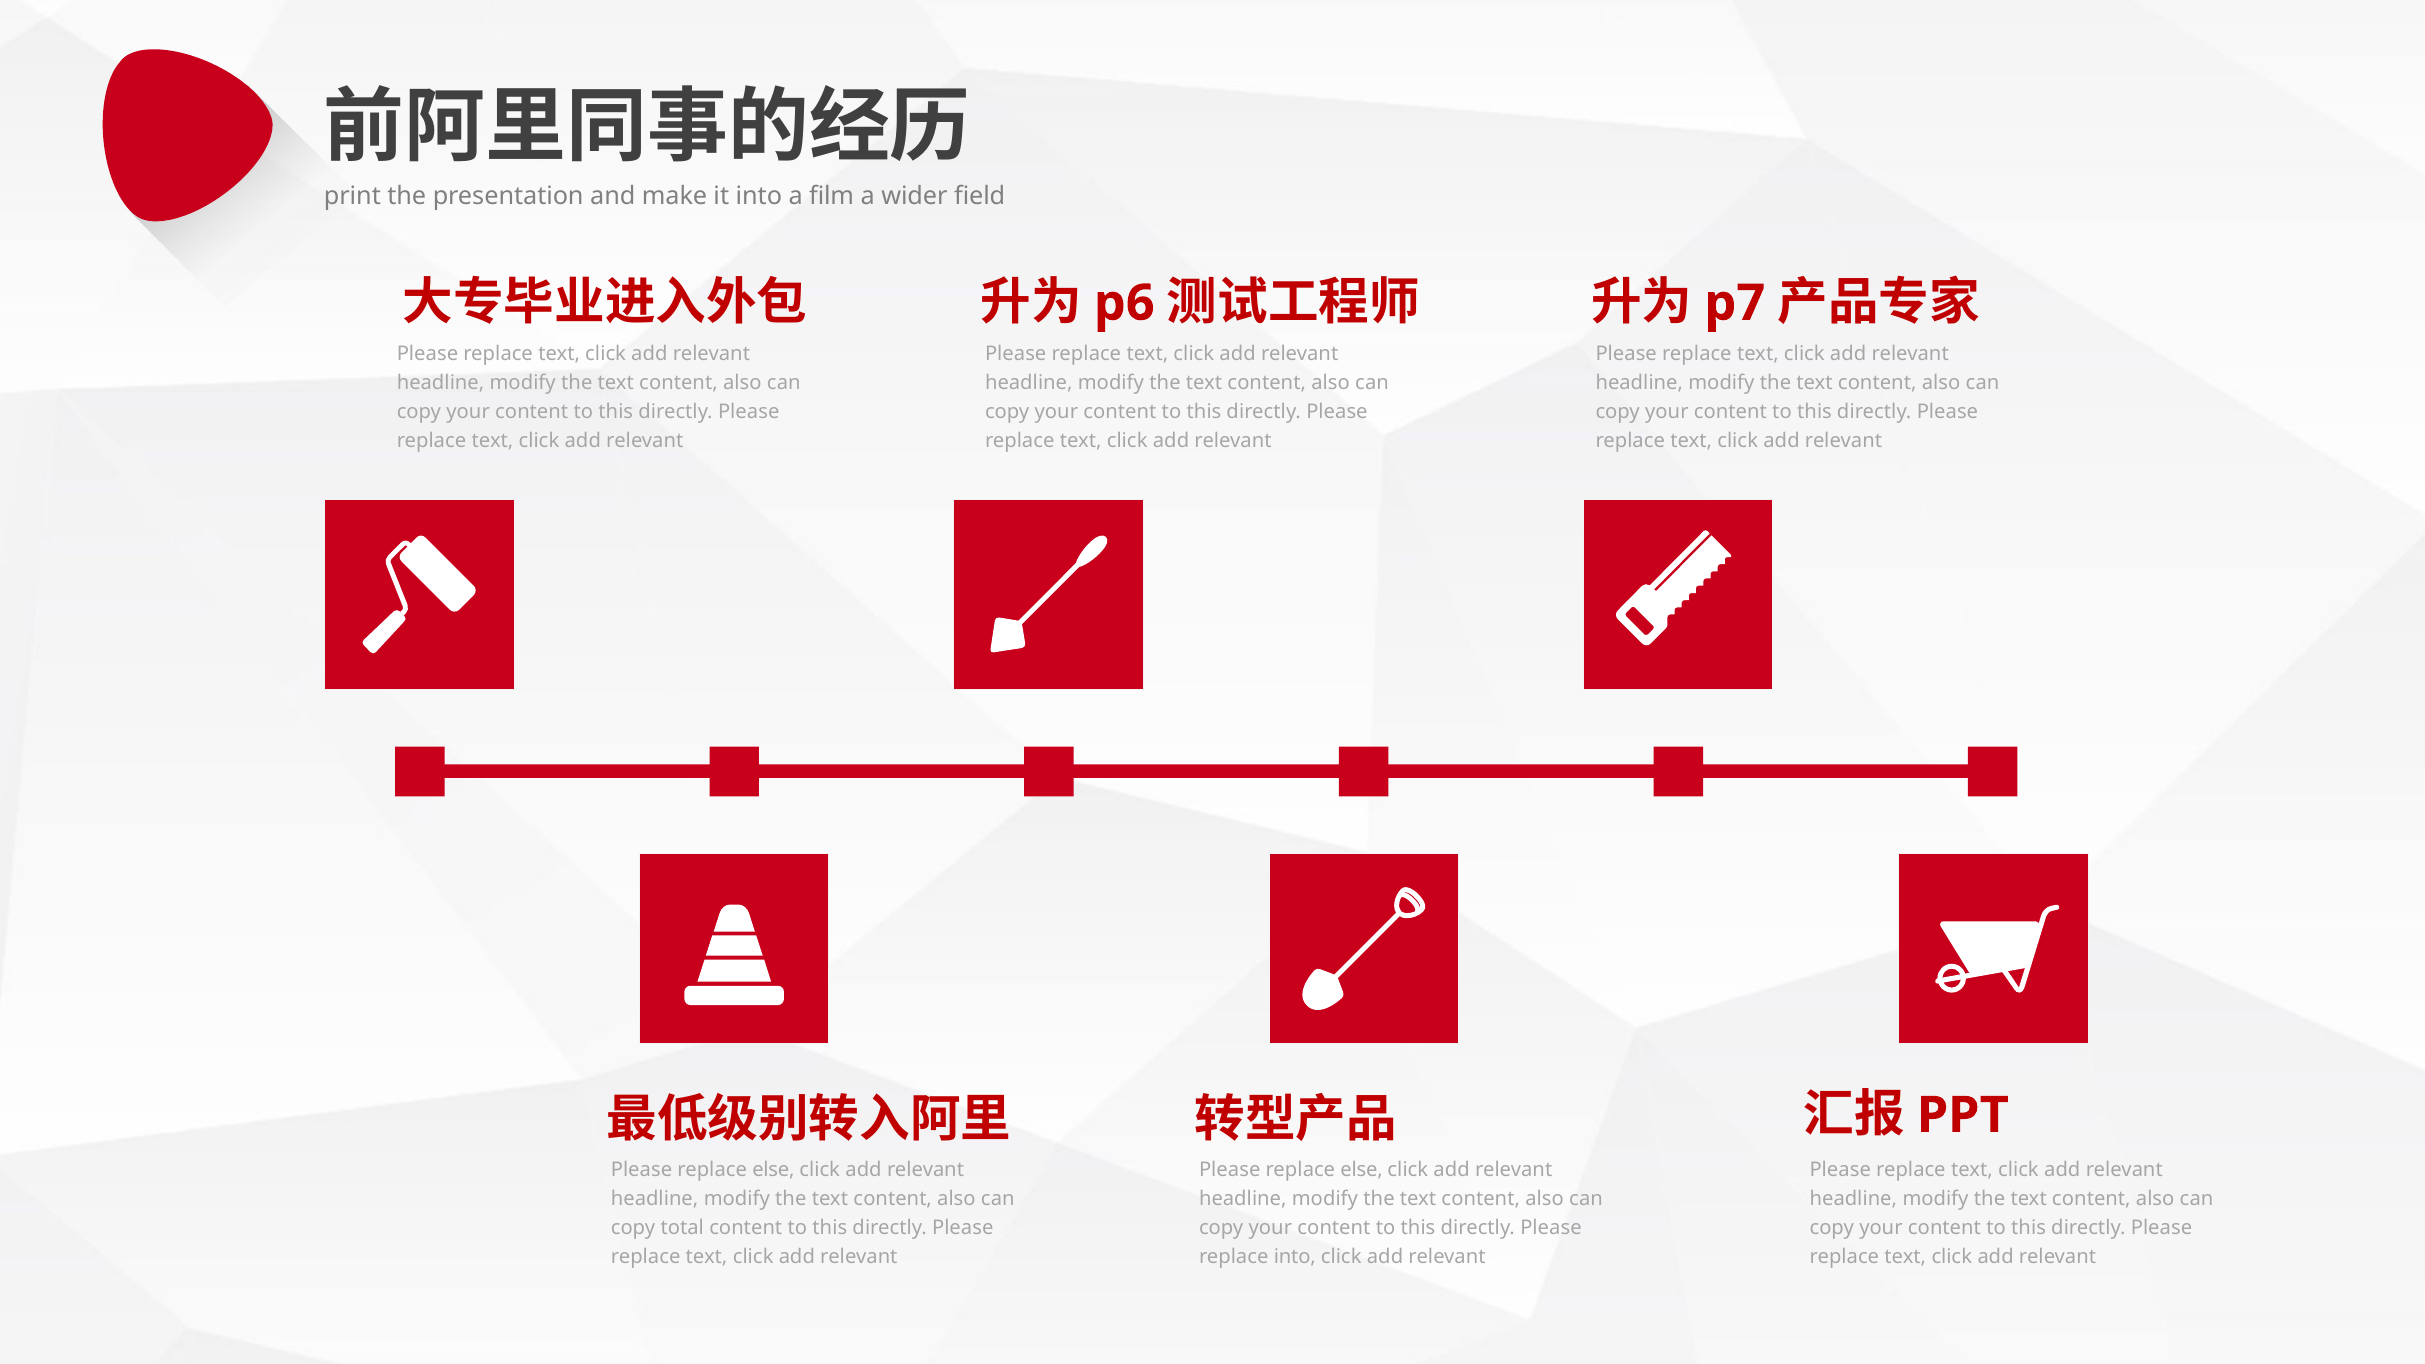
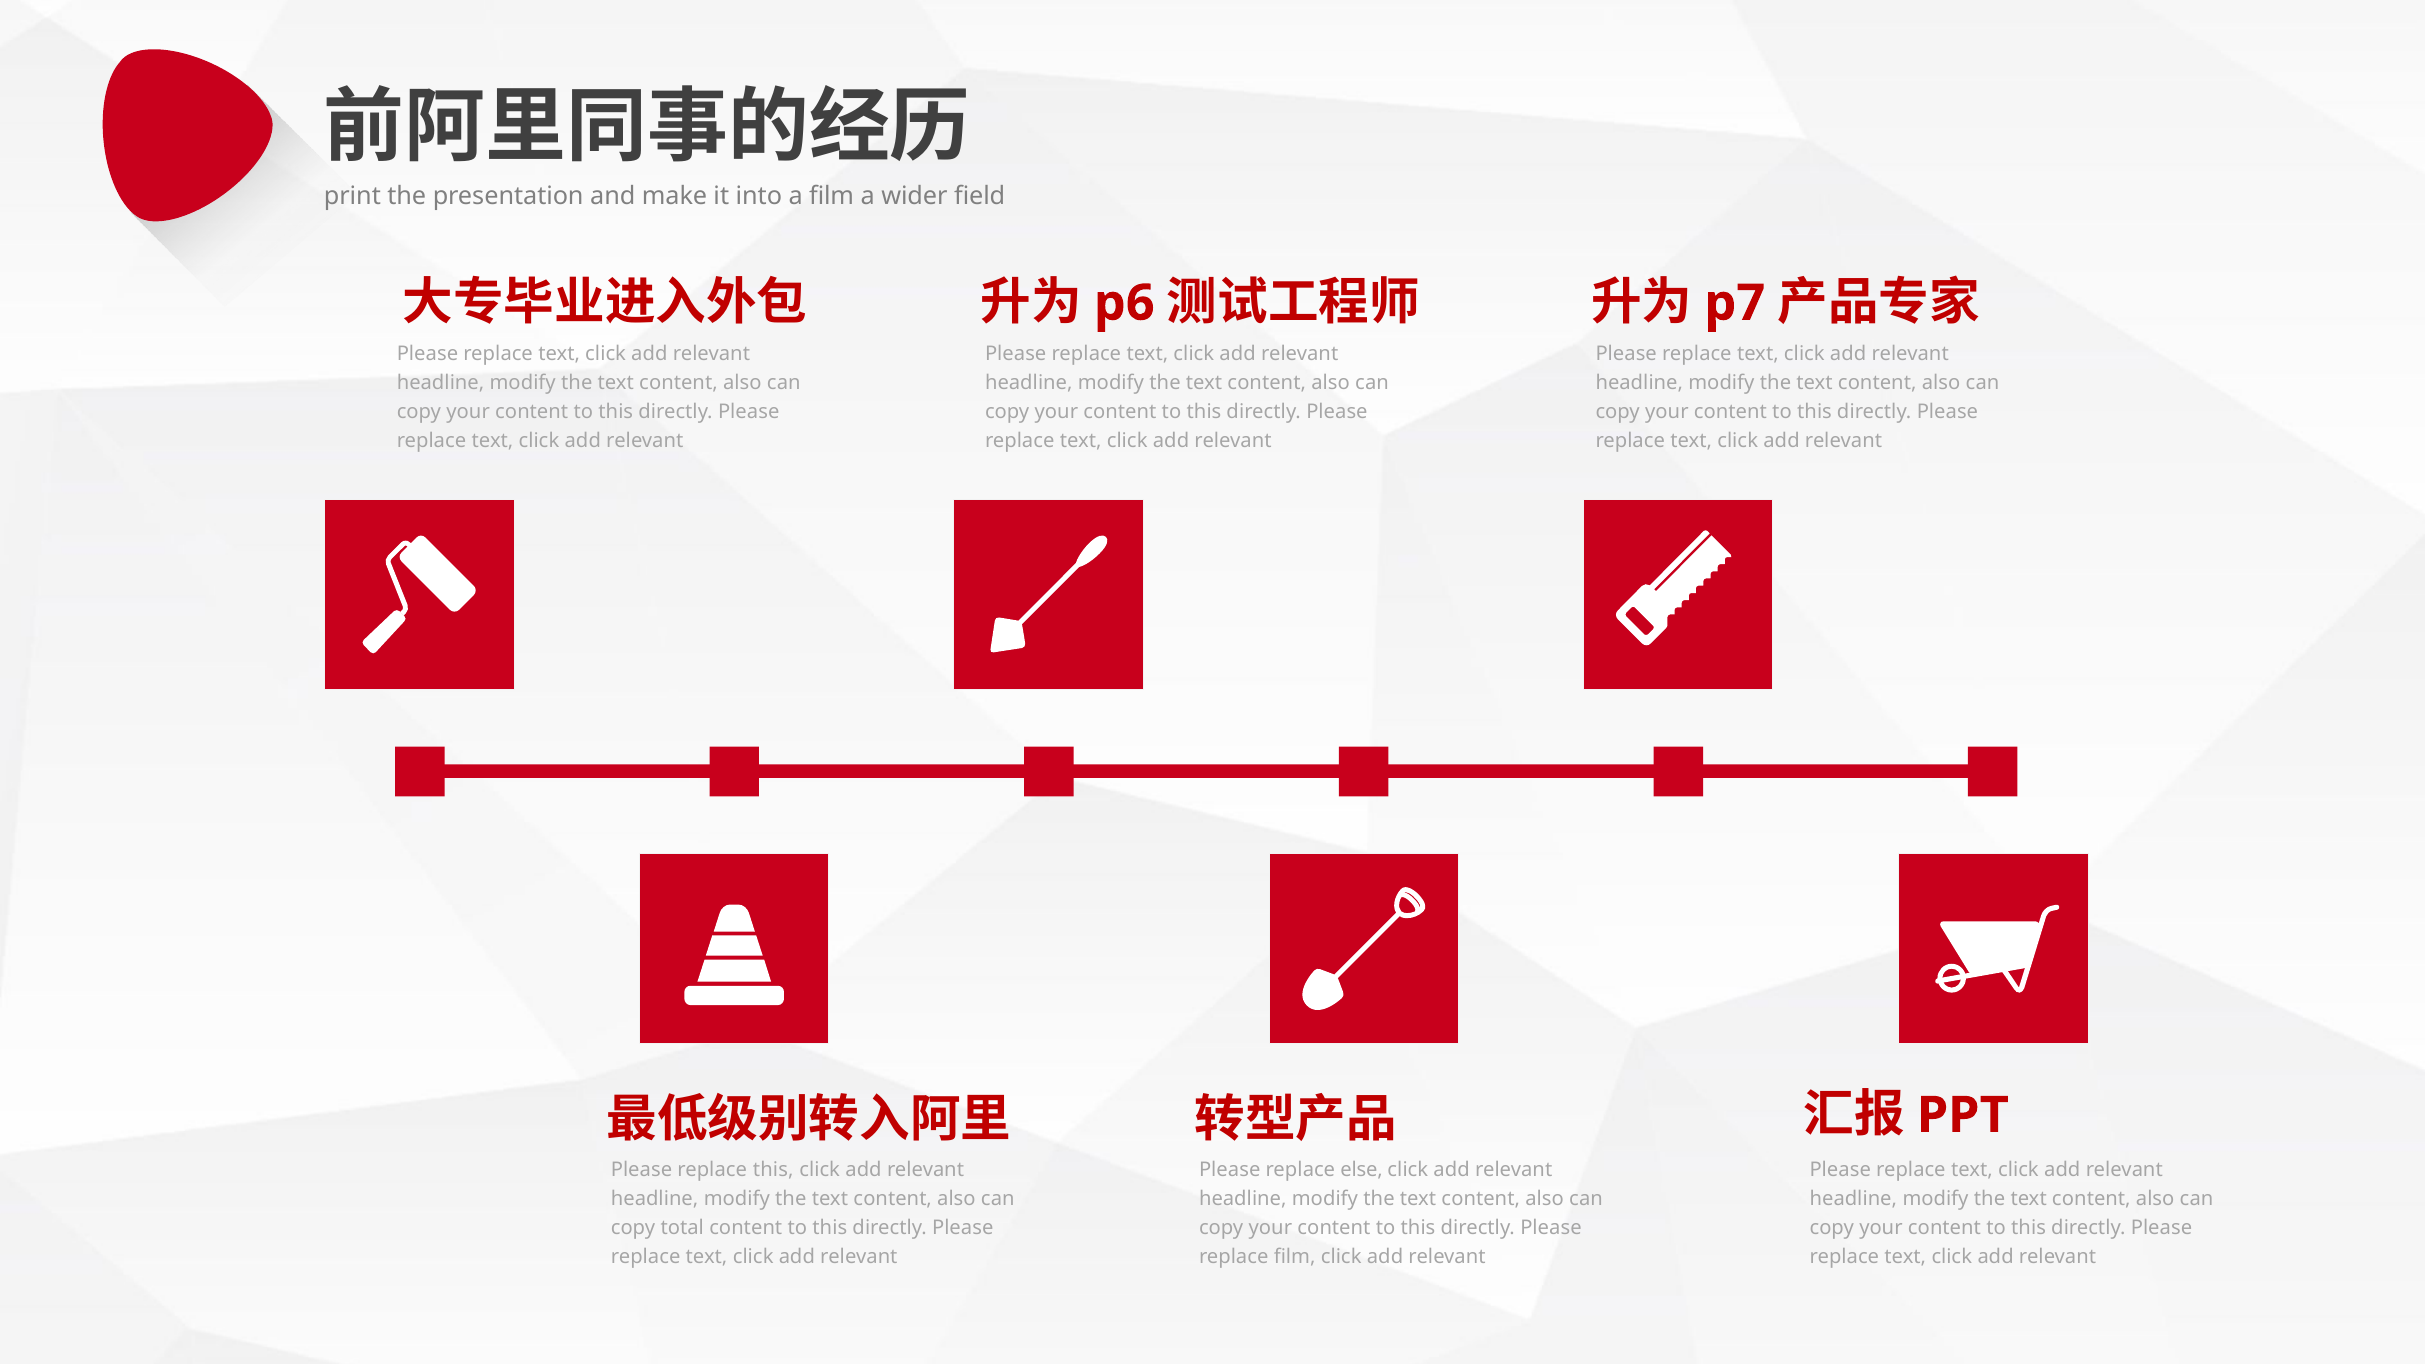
else: else -> this (773, 1170)
replace into: into -> film (1295, 1257)
